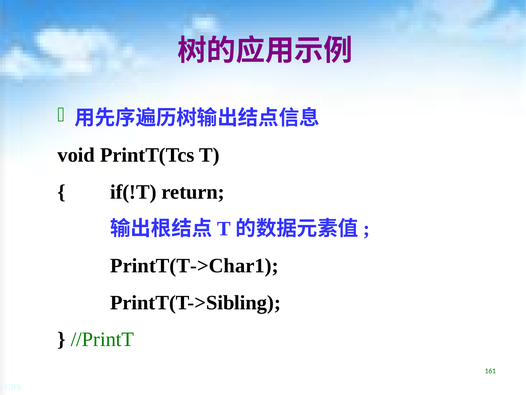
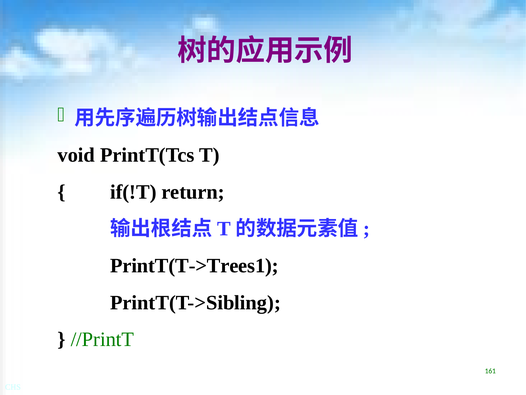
PrintT(T->Char1: PrintT(T->Char1 -> PrintT(T->Trees1 (194, 265)
